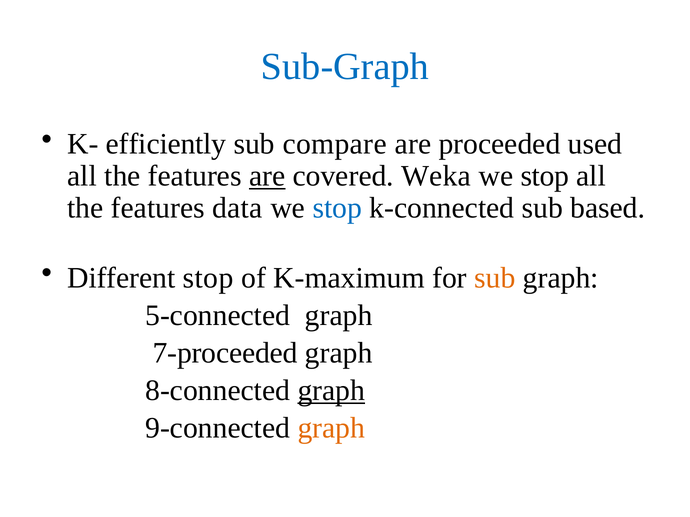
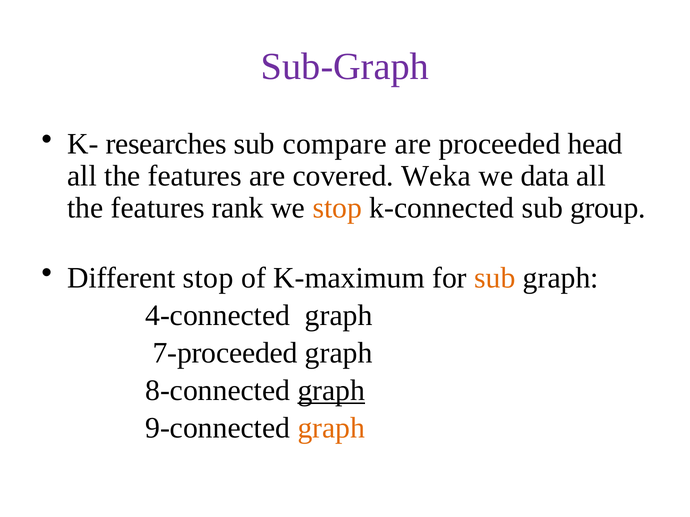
Sub-Graph colour: blue -> purple (345, 67)
efficiently: efficiently -> researches (166, 144)
used: used -> head (595, 144)
are underline: present -> none (267, 176)
stop: stop -> data (545, 176)
data: data -> rank (238, 208)
stop colour: blue -> orange (337, 208)
based: based -> group (608, 208)
5-connected: 5-connected -> 4-connected (218, 316)
